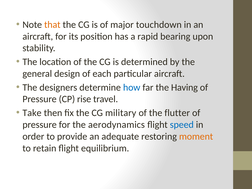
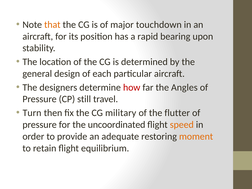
how colour: blue -> red (132, 87)
Having: Having -> Angles (184, 87)
rise: rise -> still (84, 99)
Take: Take -> Turn (32, 113)
aerodynamics: aerodynamics -> uncoordinated (117, 125)
speed colour: blue -> orange (182, 125)
